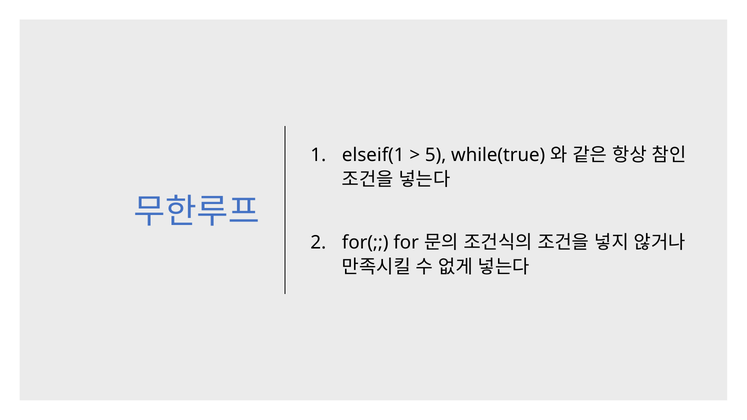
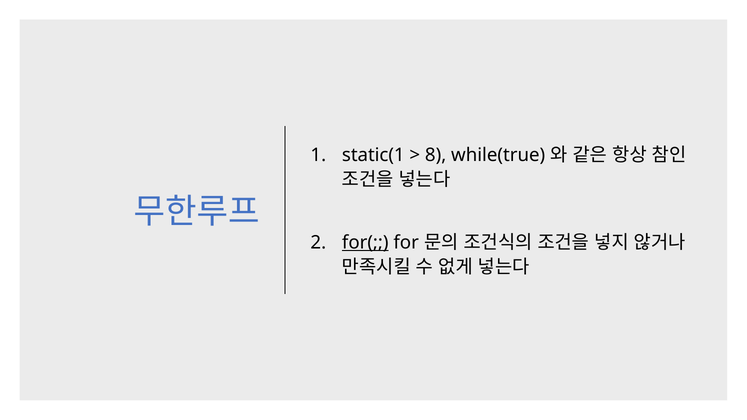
elseif(1: elseif(1 -> static(1 (373, 155)
5: 5 -> 8 (436, 155)
for( underline: none -> present (365, 243)
